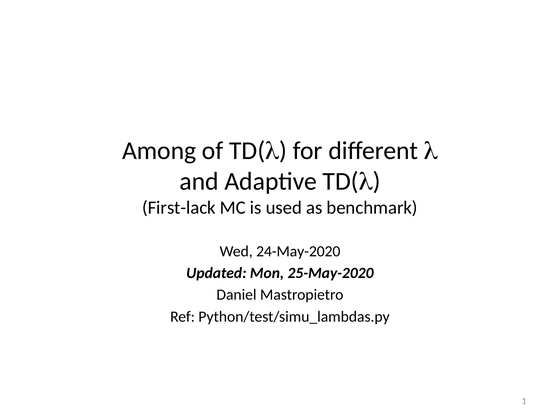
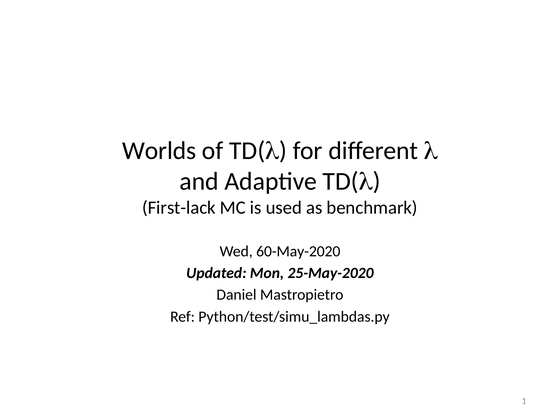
Among: Among -> Worlds (159, 151)
24-May-2020: 24-May-2020 -> 60-May-2020 (298, 251)
